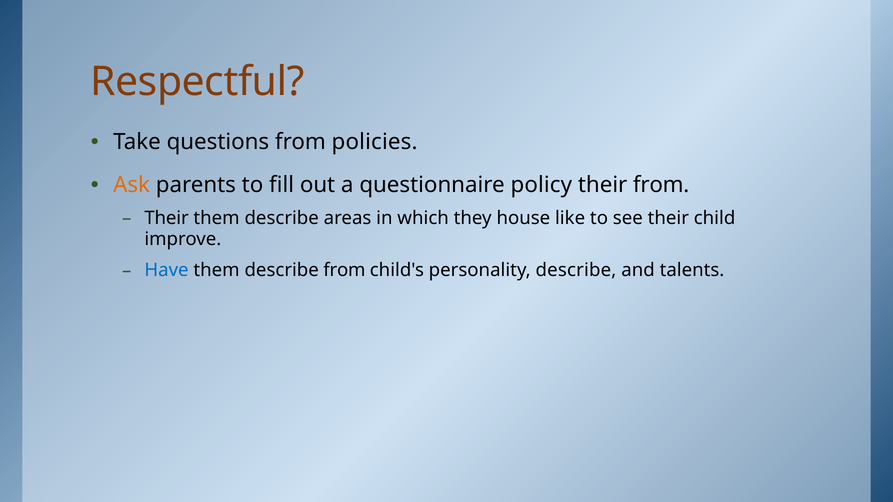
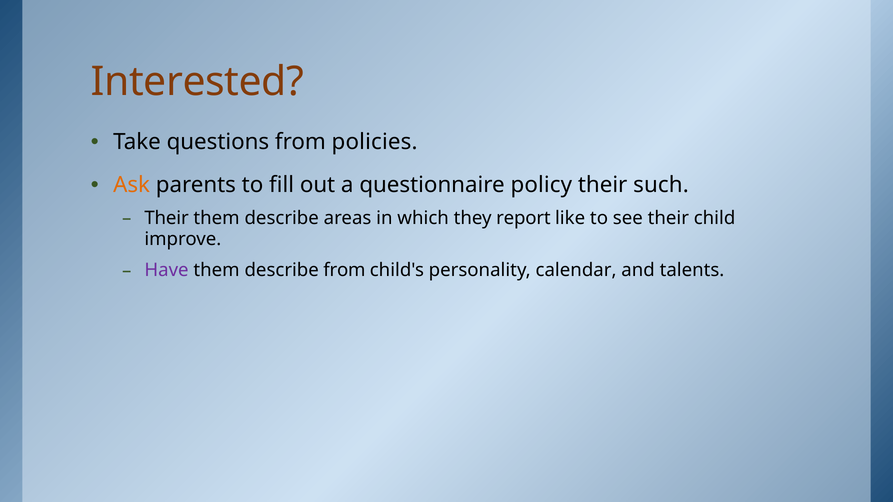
Respectful: Respectful -> Interested (197, 82)
their from: from -> such (661, 185)
house: house -> report (523, 218)
Have colour: blue -> purple (166, 271)
personality describe: describe -> calendar (576, 271)
